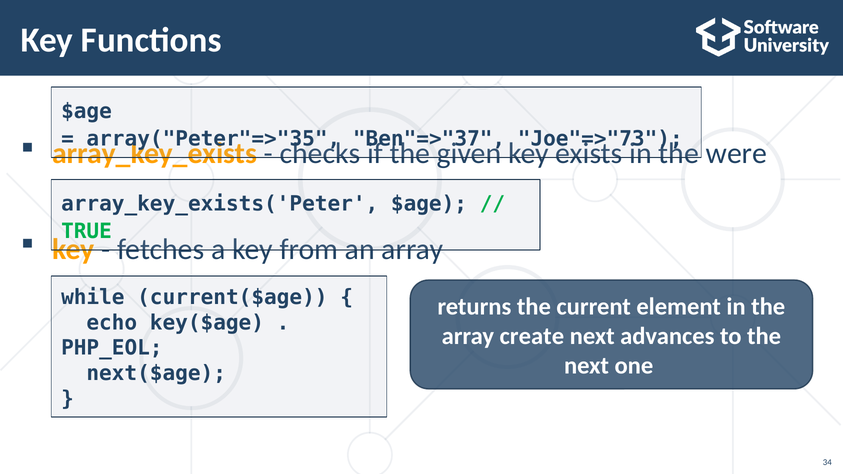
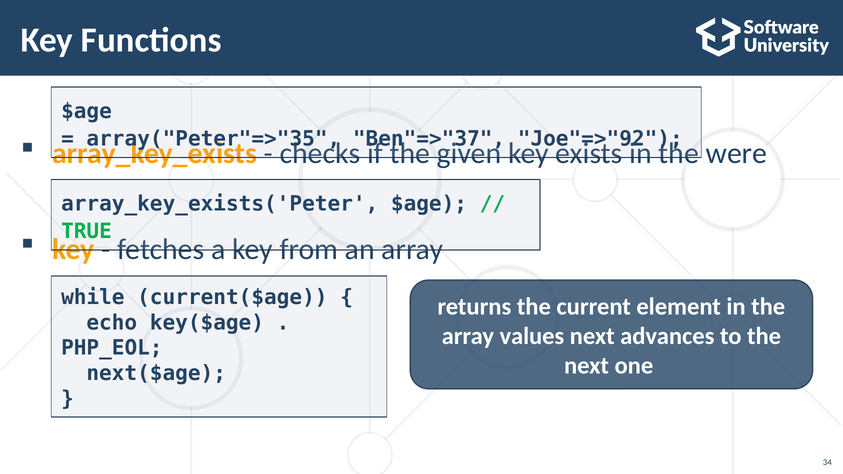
Joe"=>"73: Joe"=>"73 -> Joe"=>"92 (600, 139)
create: create -> values (532, 336)
